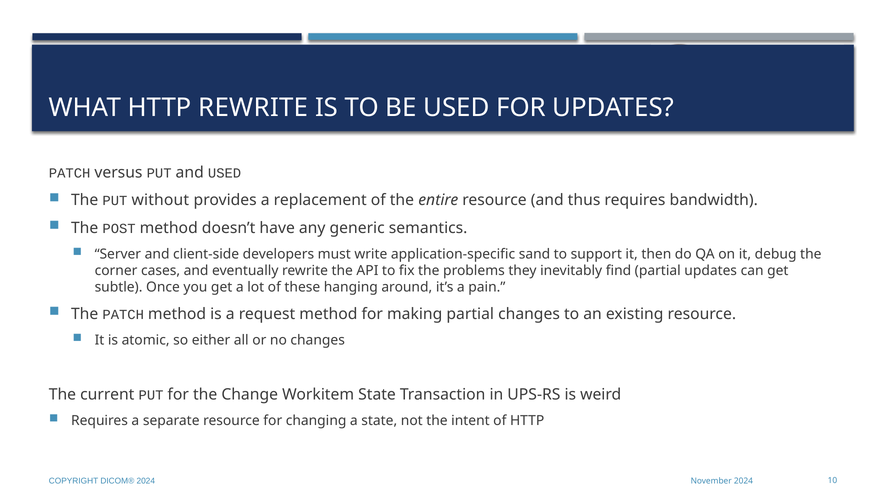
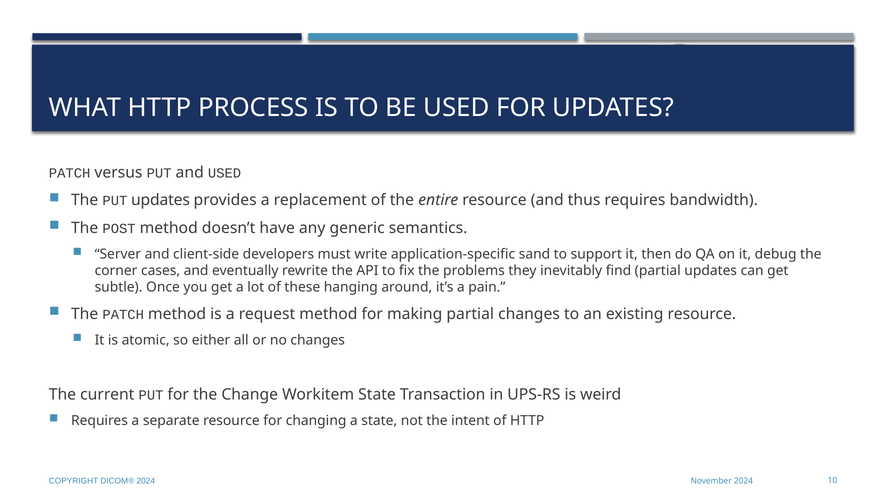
HTTP REWRITE: REWRITE -> PROCESS (253, 108)
PUT without: without -> updates (160, 200)
